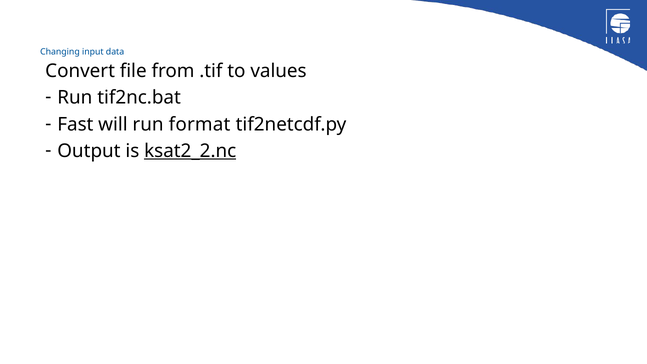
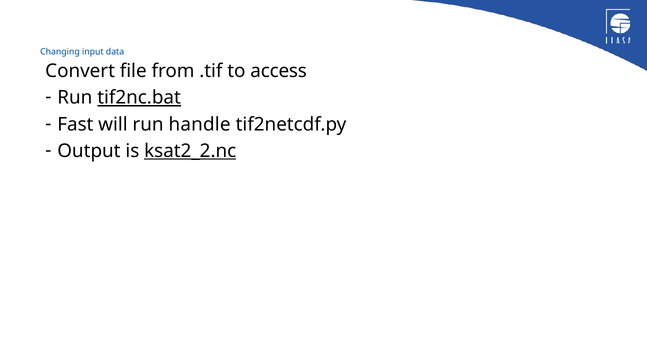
values: values -> access (279, 71)
tif2nc.bat underline: none -> present (139, 98)
format: format -> handle (200, 124)
